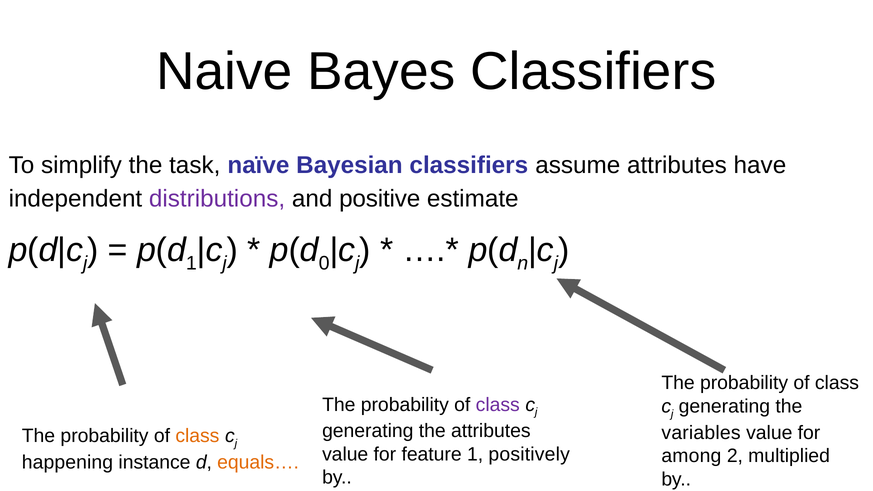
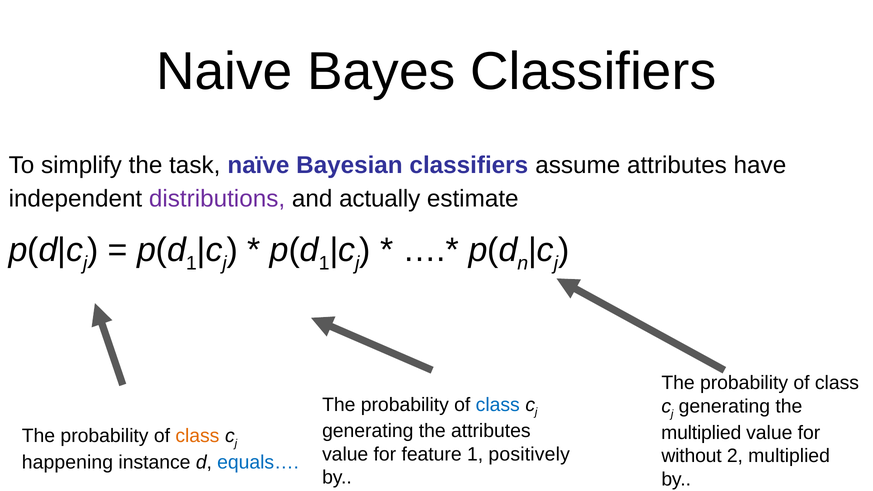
positive: positive -> actually (380, 199)
0: 0 -> 1 (324, 263)
class colour: purple -> blue (498, 405)
variables: variables -> multiplied (701, 433)
among: among -> without (692, 456)
equals… colour: orange -> blue (258, 462)
